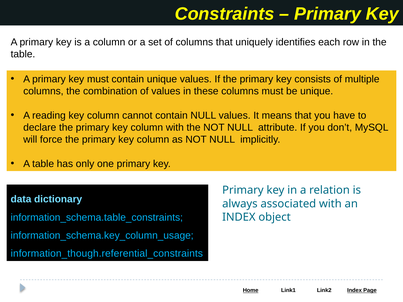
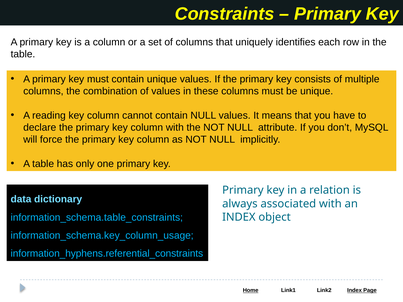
information_though.referential_constraints: information_though.referential_constraints -> information_hyphens.referential_constraints (107, 254)
